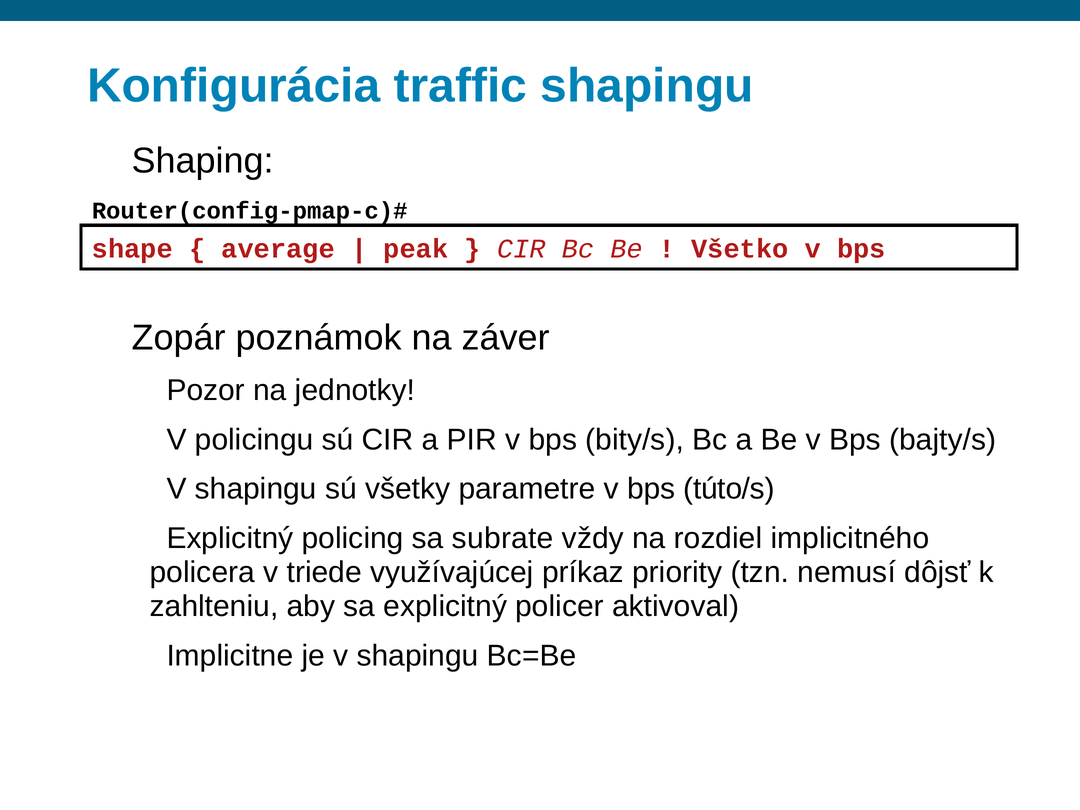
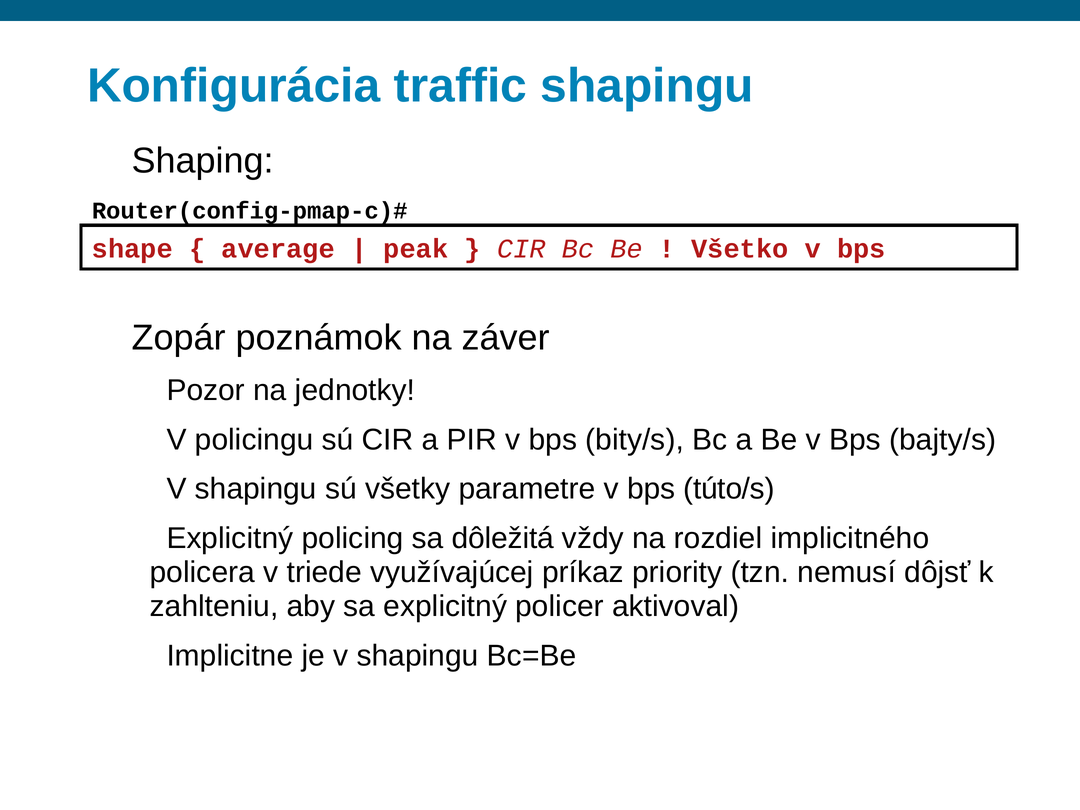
subrate: subrate -> dôležitá (503, 538)
